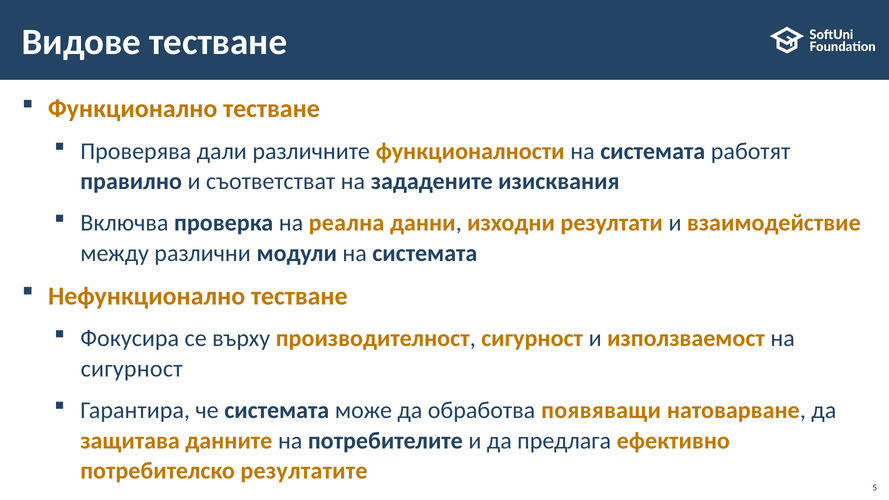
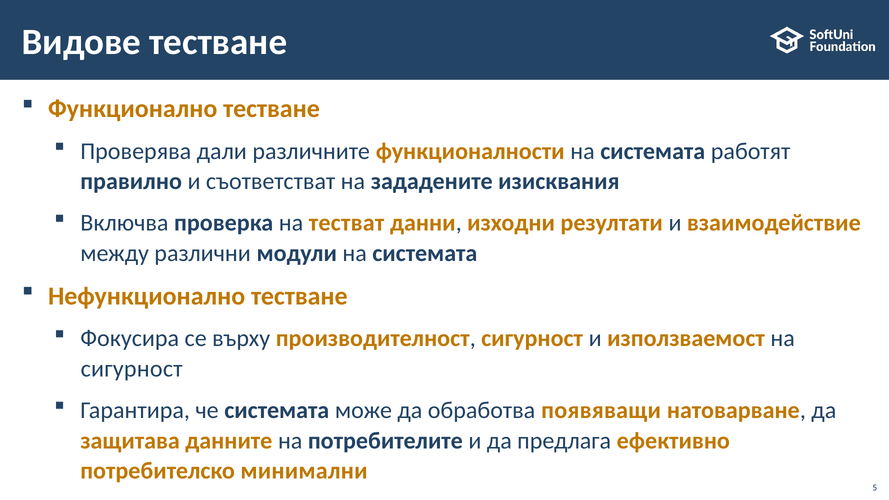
реална: реална -> тестват (347, 223)
резултатите: резултатите -> минимални (304, 471)
